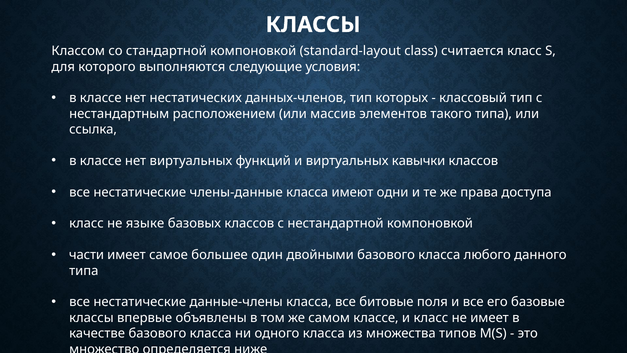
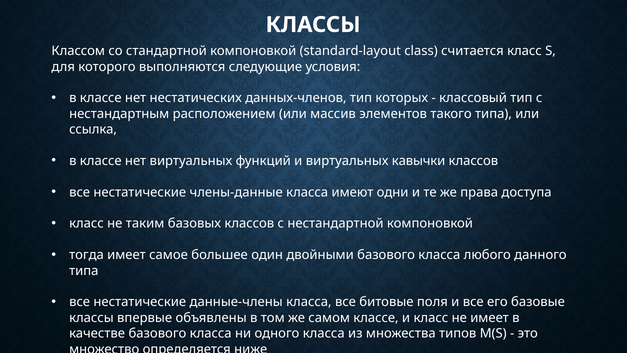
языке: языке -> таким (145, 223)
части: части -> тогда (86, 255)
